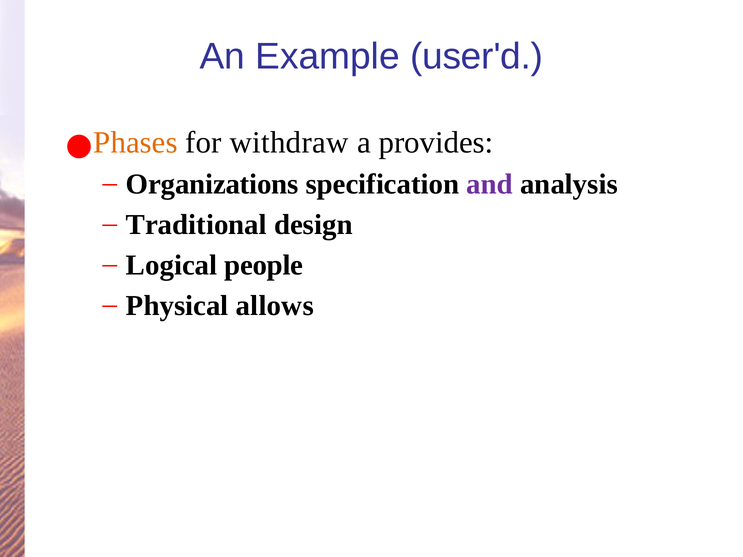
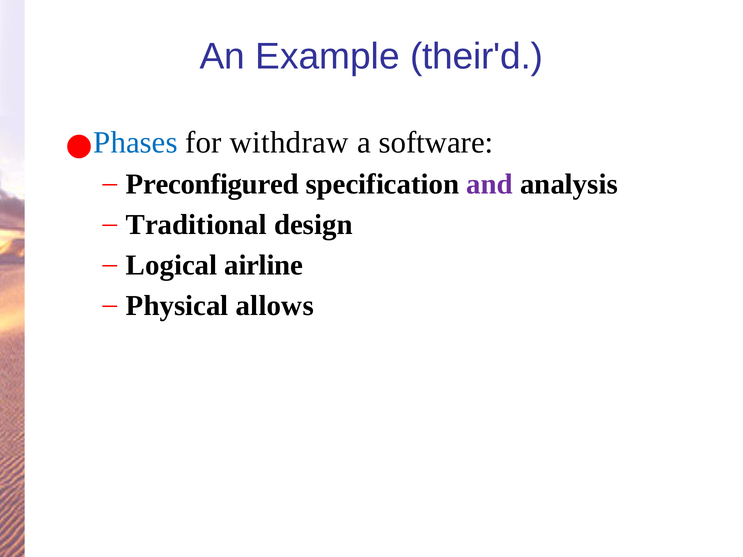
user'd: user'd -> their'd (477, 56)
Phases colour: orange -> blue (136, 143)
provides: provides -> software (436, 143)
Organizations: Organizations -> Preconfigured (212, 184)
people: people -> airline (264, 265)
